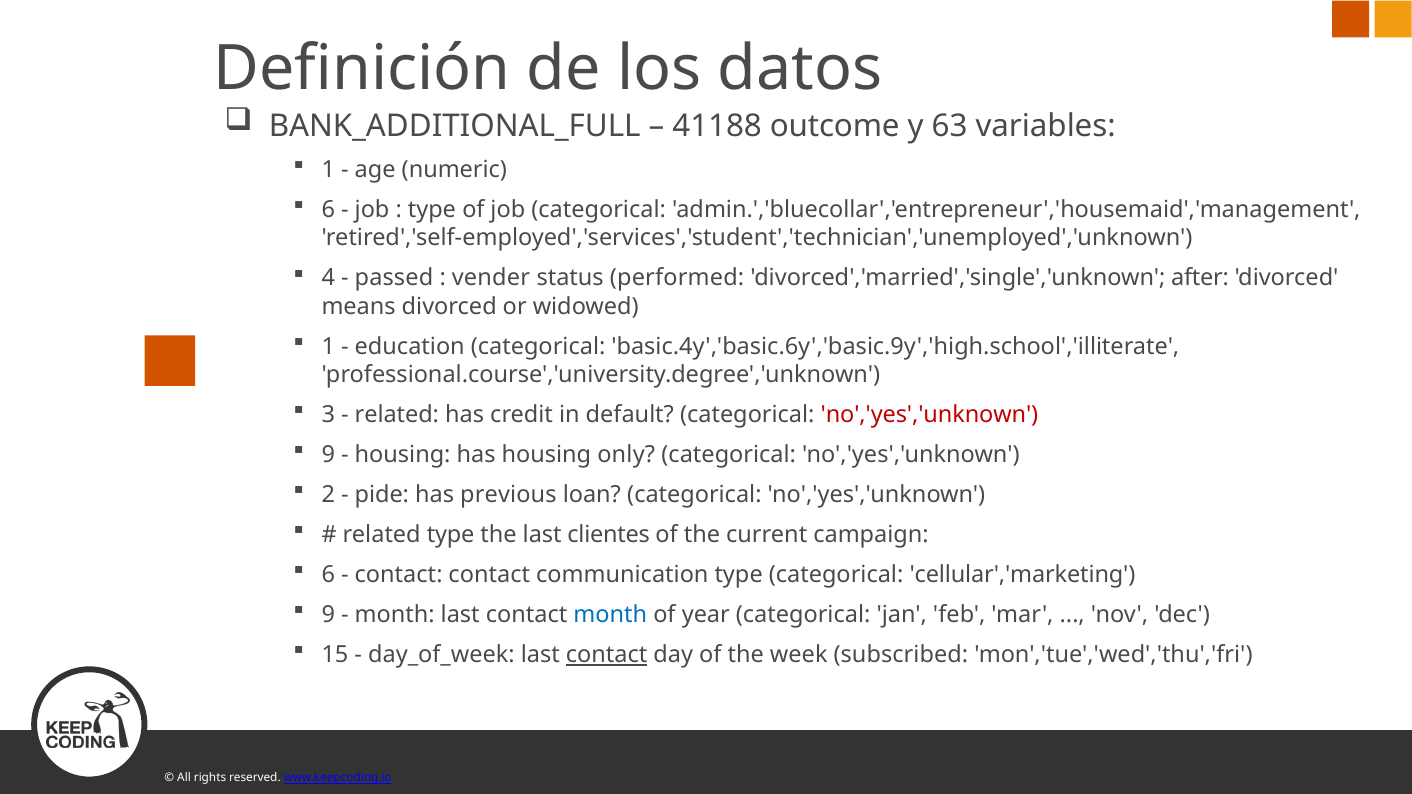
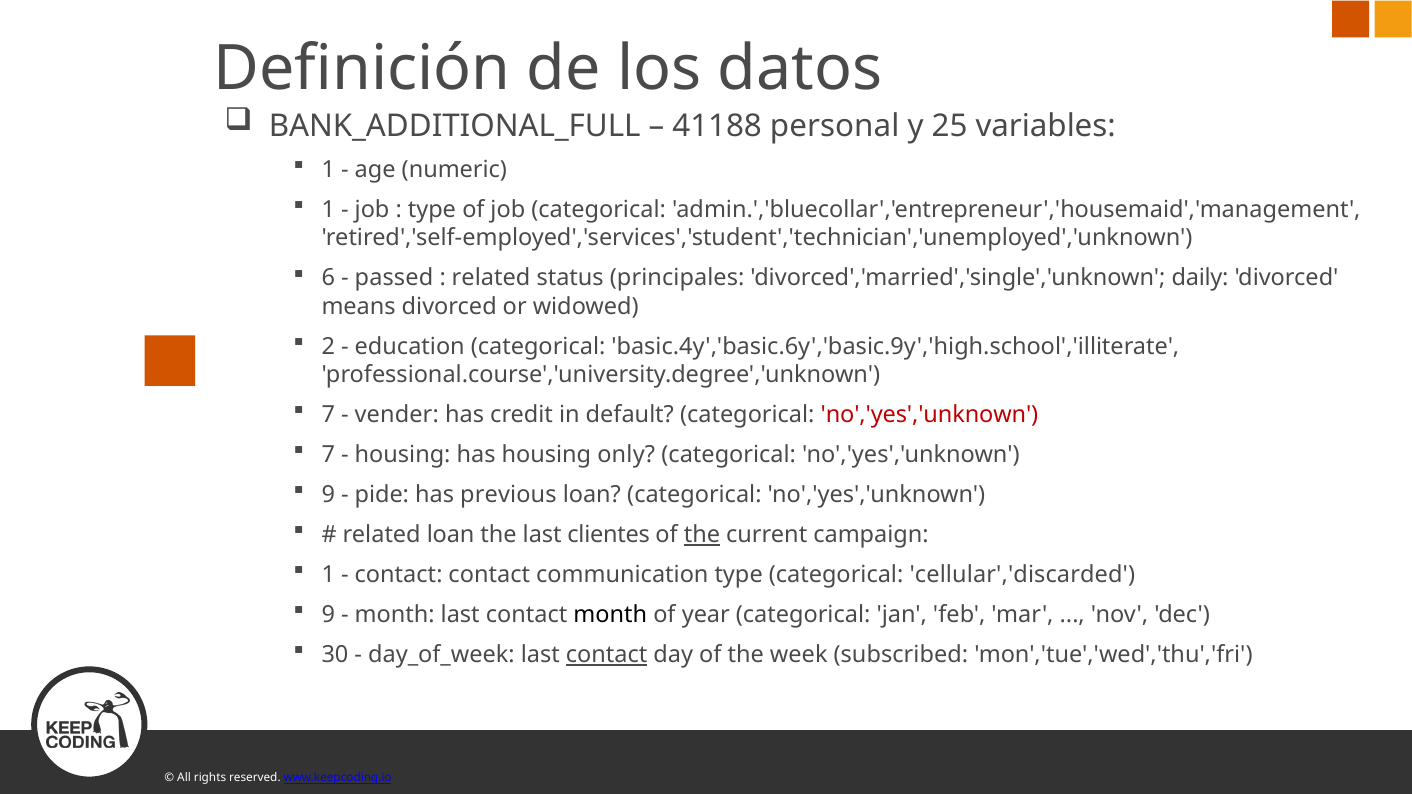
outcome: outcome -> personal (835, 126)
63: 63 -> 25 (950, 126)
6: 6 -> 1 (328, 210)
4: 4 -> 6 (328, 278)
vender: vender -> related (491, 278)
performed: performed -> principales (677, 278)
after: after -> daily (1200, 278)
1: 1 -> 2 (328, 347)
3: 3 -> 7 (328, 415)
related: related -> vender (397, 415)
9: 9 -> 7 (328, 455)
2: 2 -> 9 (328, 495)
related type: type -> loan (451, 535)
the underline: none -> present (702, 535)
6: 6 -> 1 (328, 575)
cellular','marketing: cellular','marketing -> cellular','discarded (1022, 575)
month colour: blue -> black (610, 615)
15: 15 -> 30 (335, 655)
